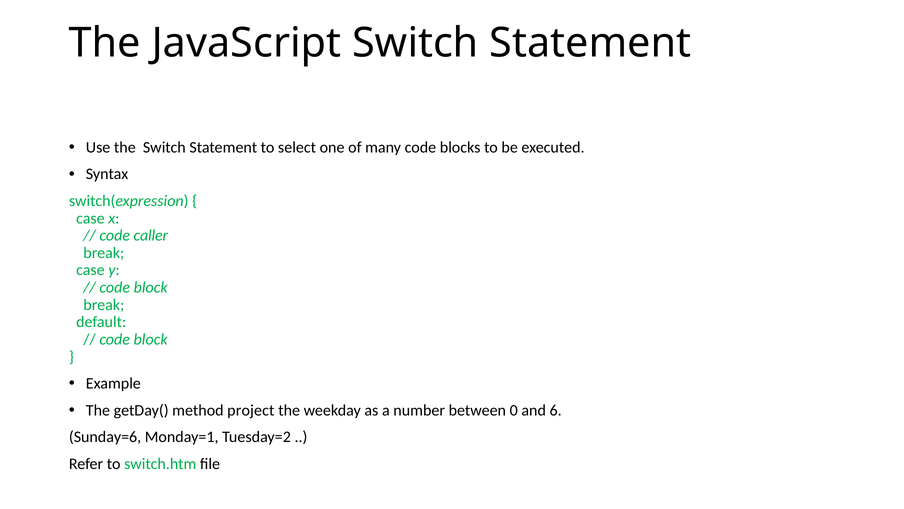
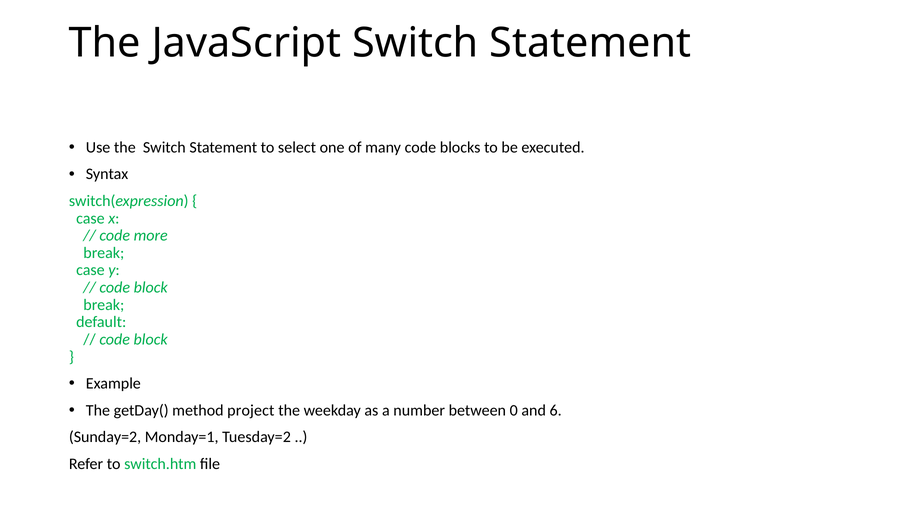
caller: caller -> more (151, 235)
Sunday=6: Sunday=6 -> Sunday=2 (105, 437)
